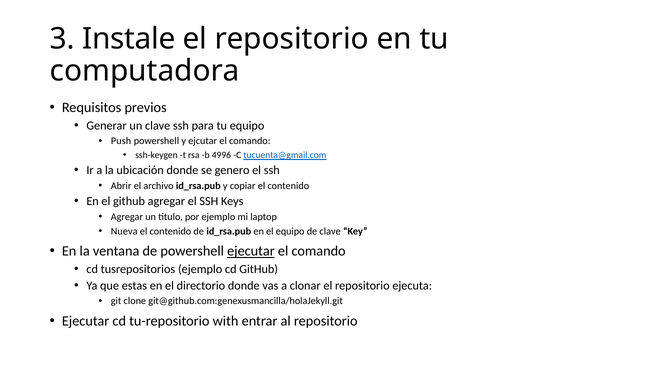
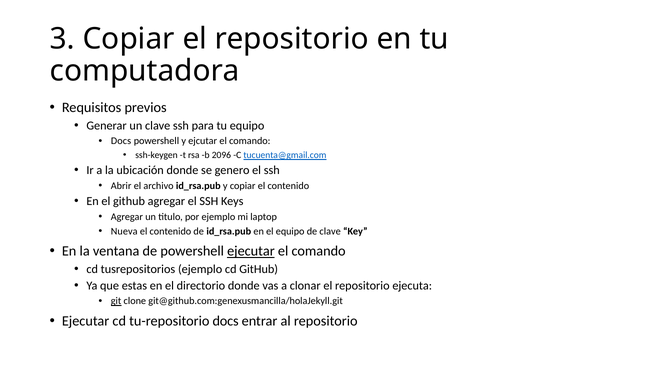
3 Instale: Instale -> Copiar (129, 39)
Push: Push -> Docs (121, 141)
4996: 4996 -> 2096 (221, 155)
git underline: none -> present (116, 301)
tu-repositorio with: with -> docs (226, 321)
